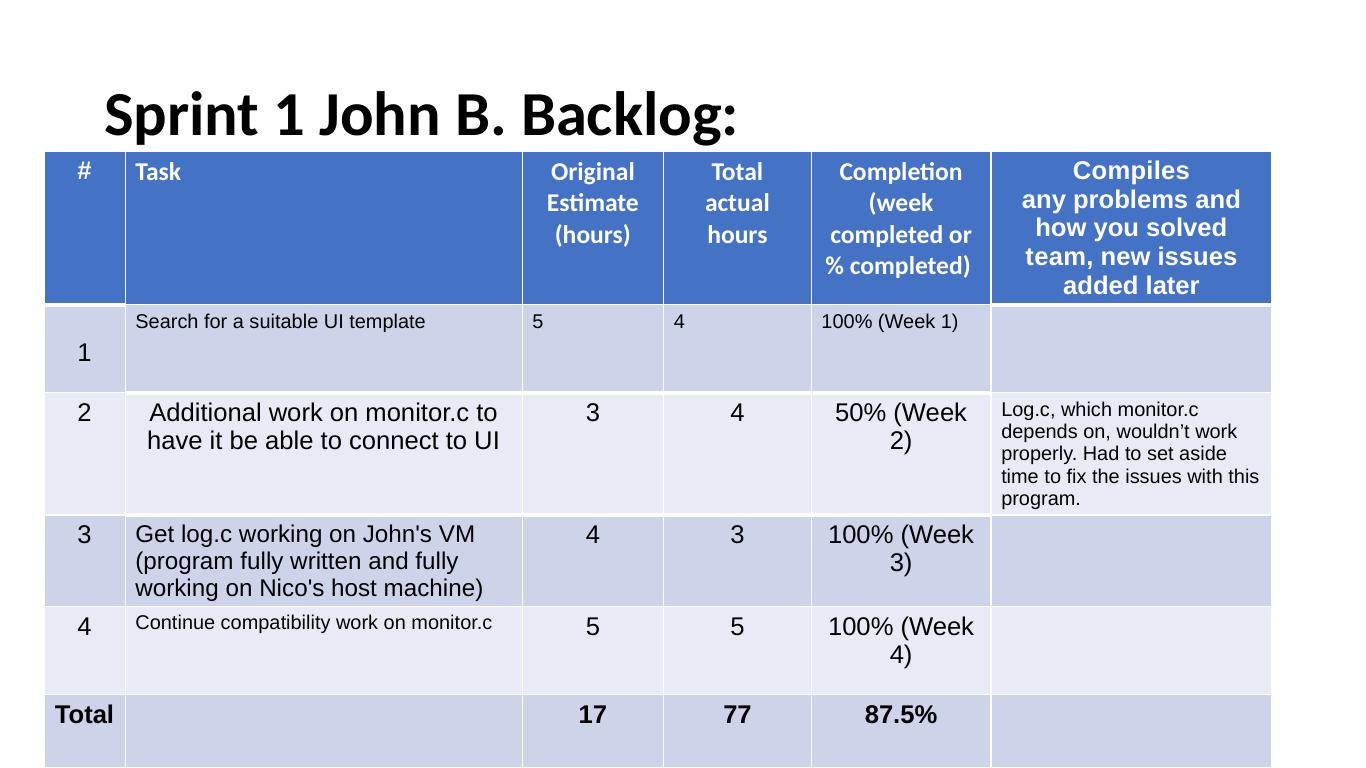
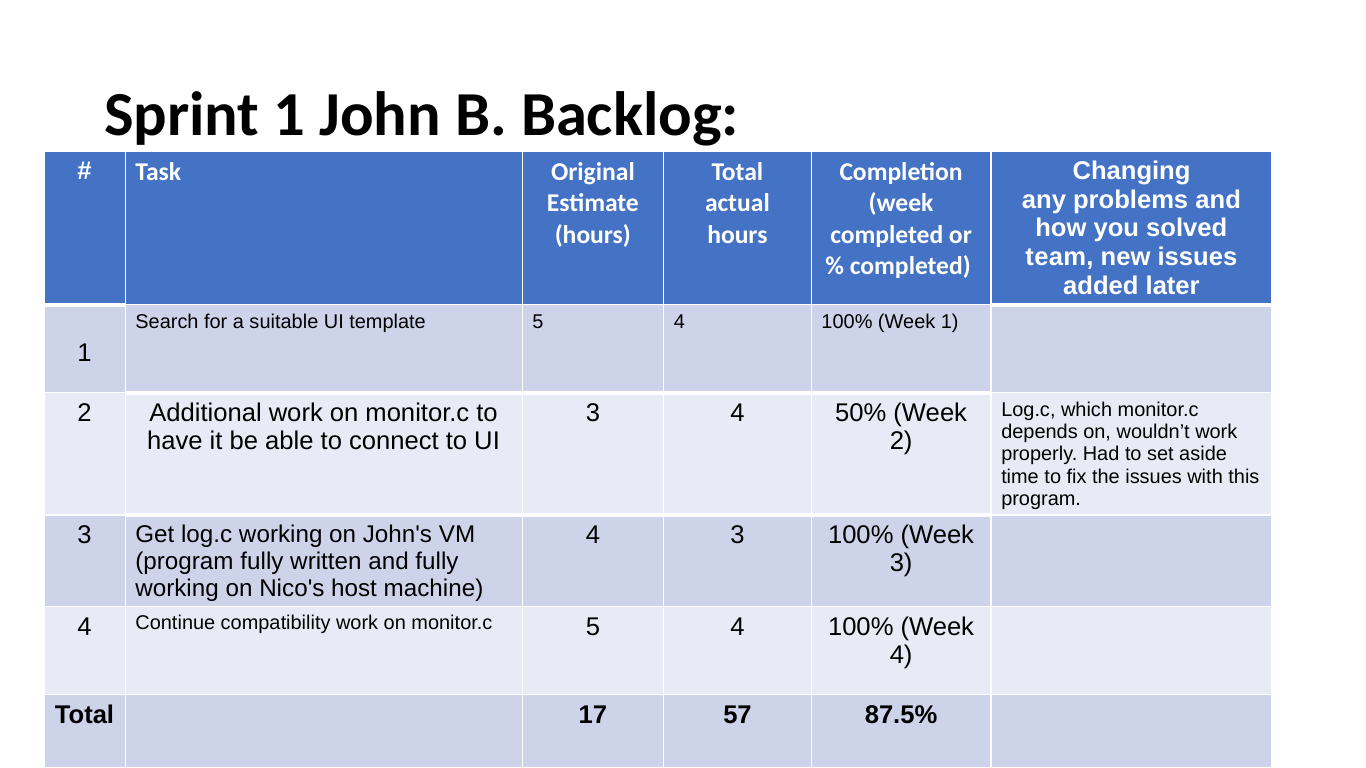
Compiles: Compiles -> Changing (1132, 171)
monitor.c 5 5: 5 -> 4 (737, 627)
77: 77 -> 57 (737, 715)
